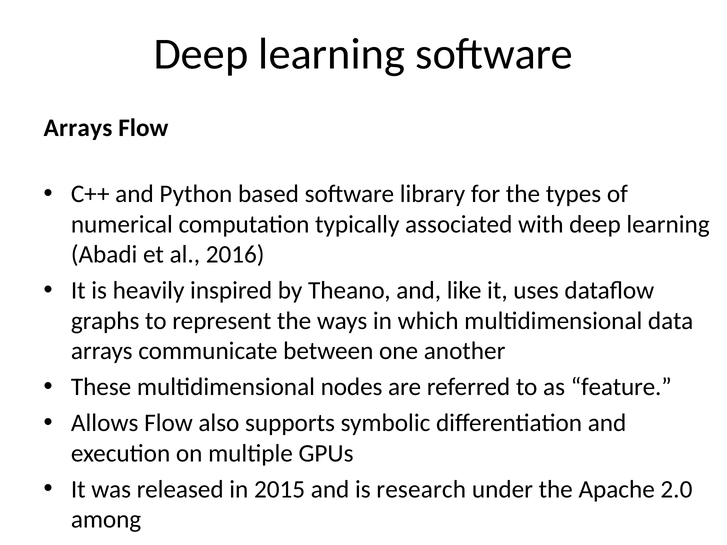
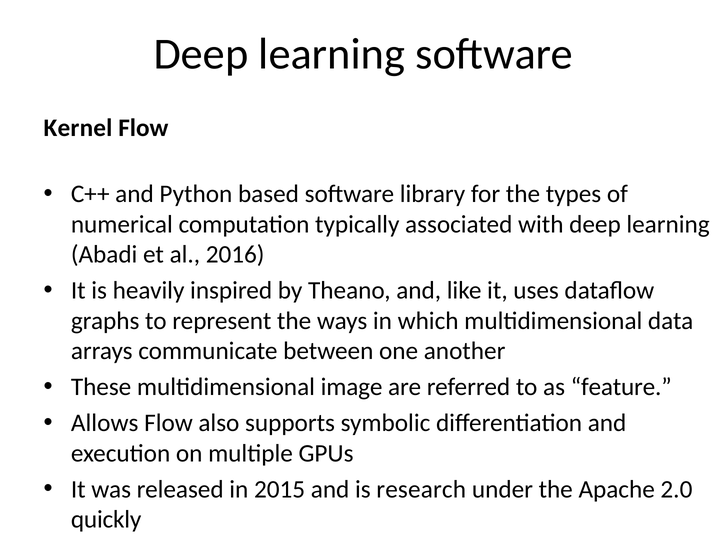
Arrays: Arrays -> Kernel (78, 128)
nodes: nodes -> image (352, 387)
among: among -> quickly (106, 520)
